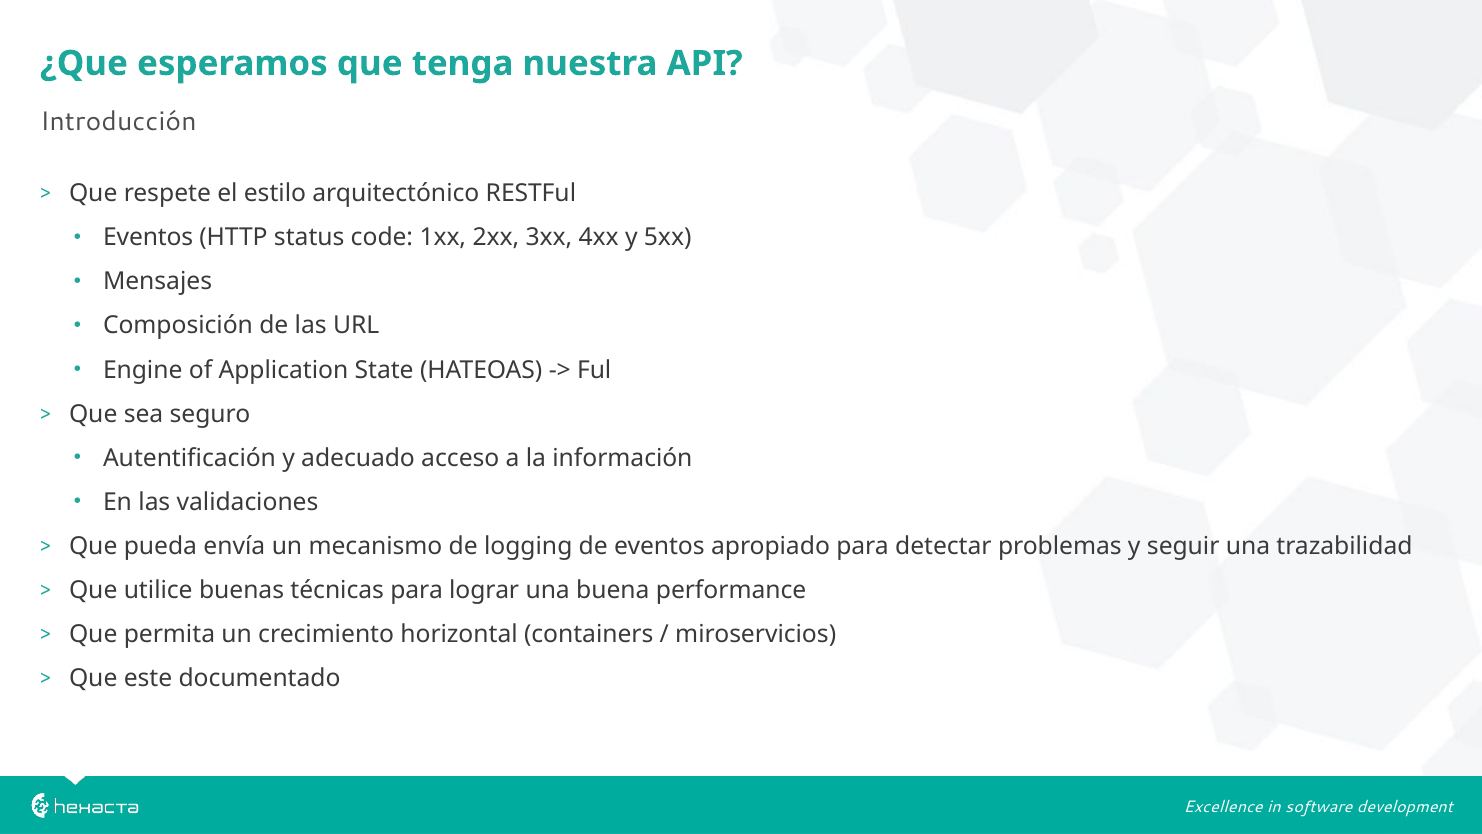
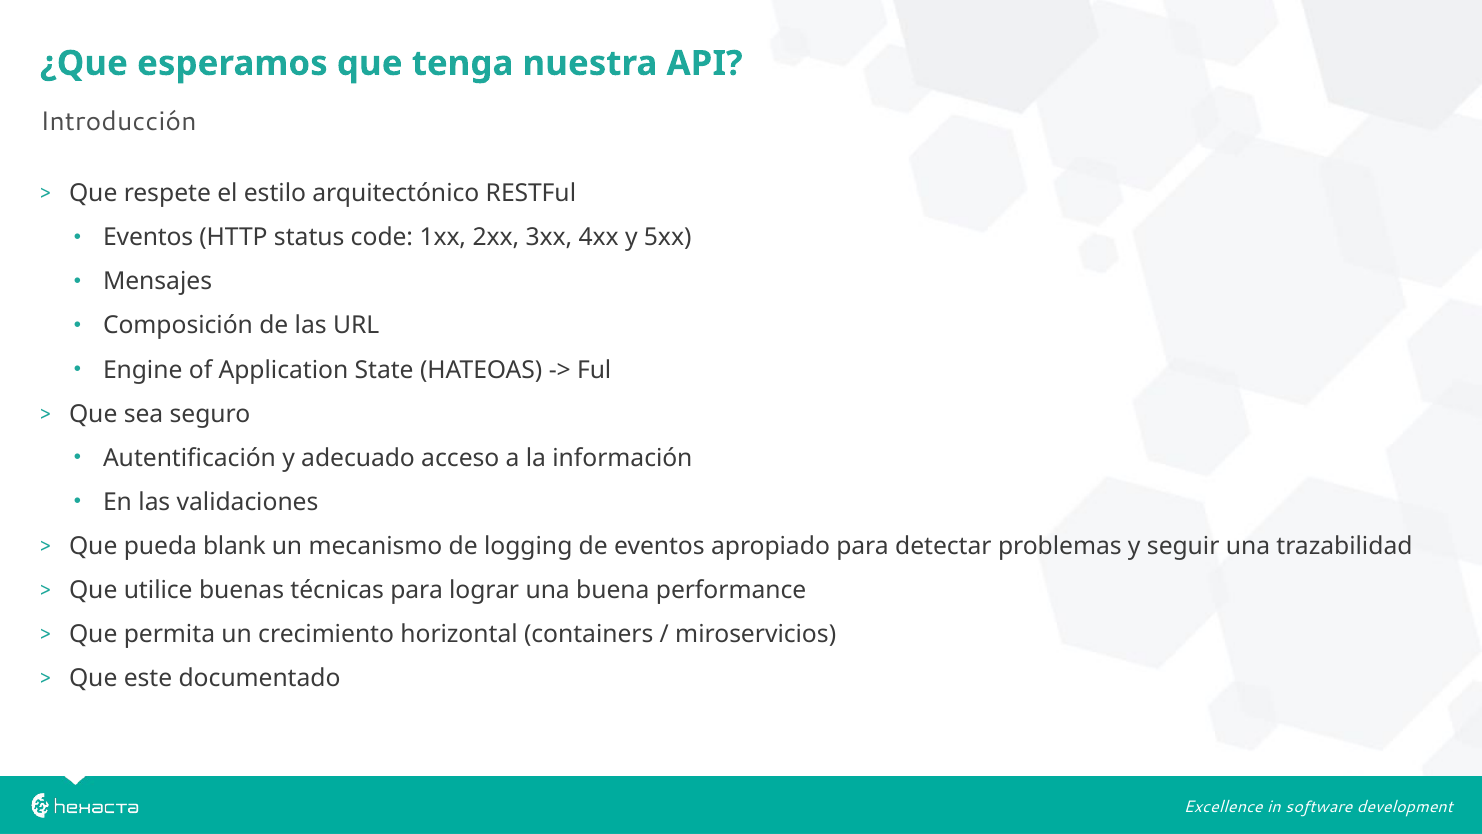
envía: envía -> blank (234, 546)
